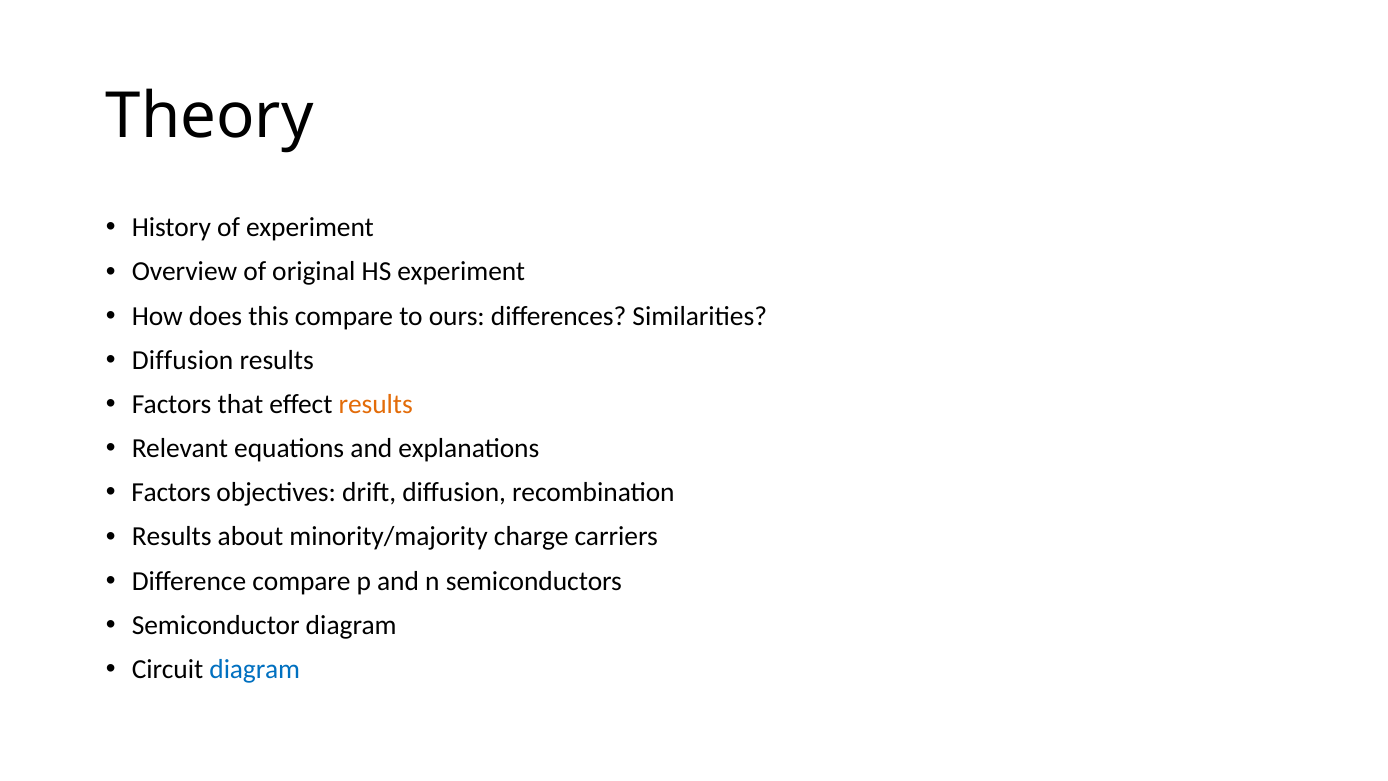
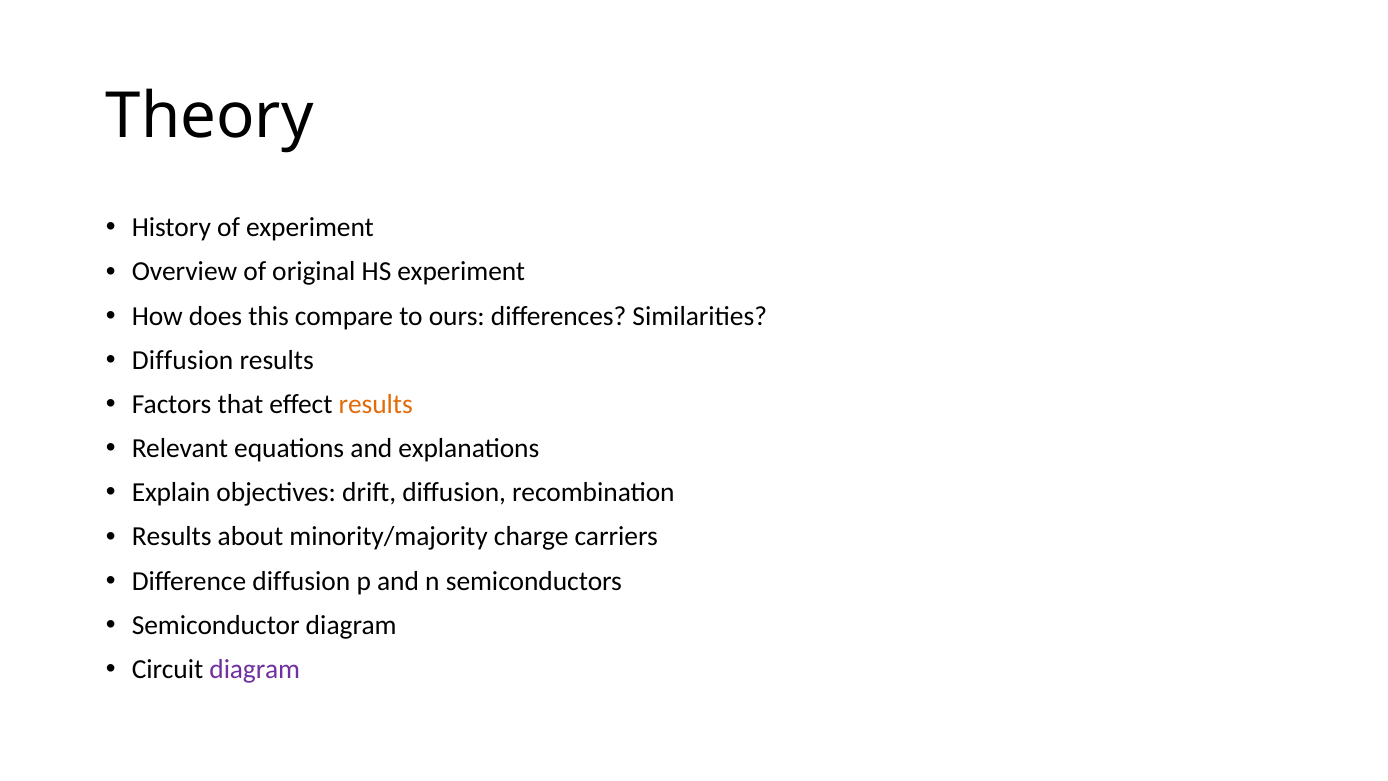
Factors: Factors -> Explain (171, 493)
Difference compare: compare -> diffusion (301, 581)
diagram colour: blue -> purple (255, 669)
